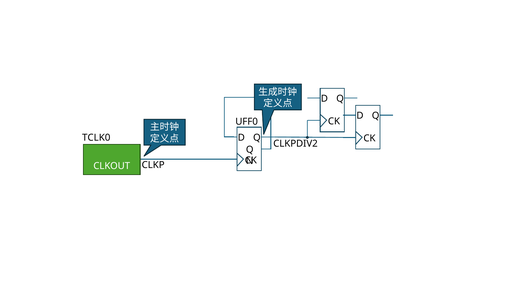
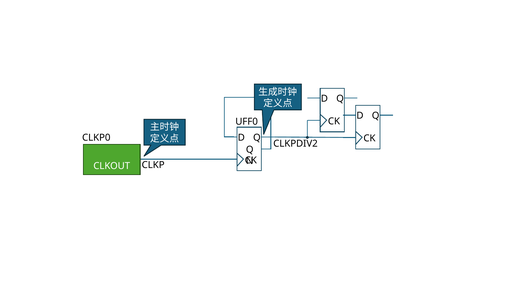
TCLK0: TCLK0 -> CLKP0 (96, 137)
